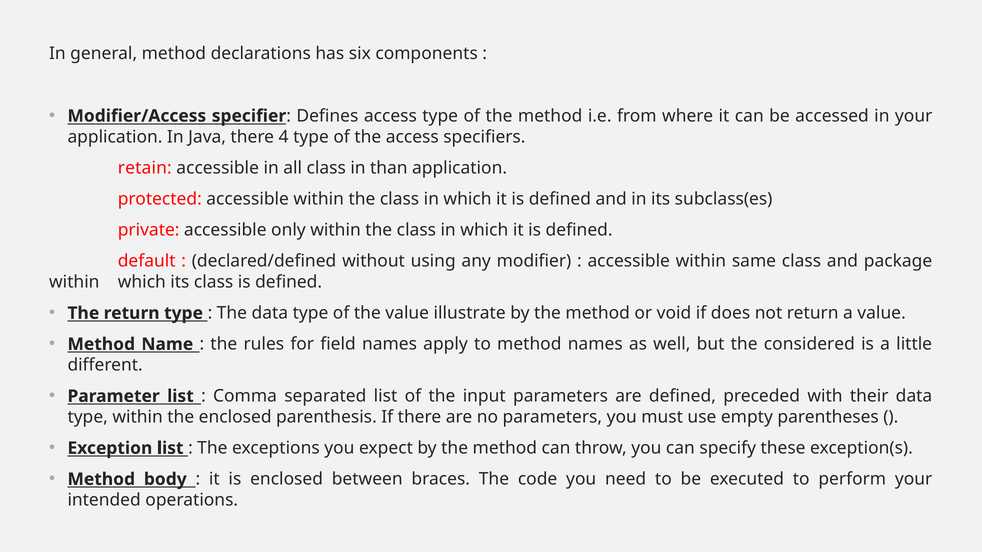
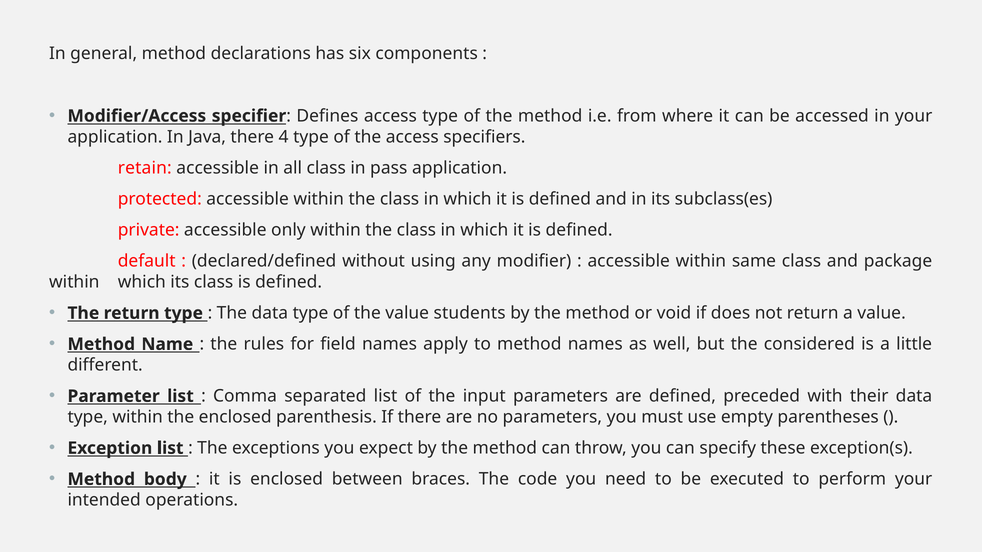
than: than -> pass (389, 168)
illustrate: illustrate -> students (470, 313)
